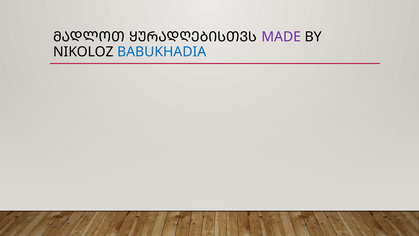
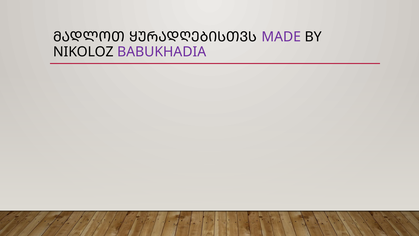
BABUKHADIA colour: blue -> purple (162, 52)
